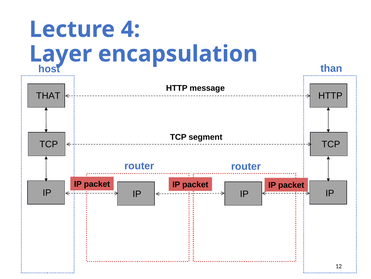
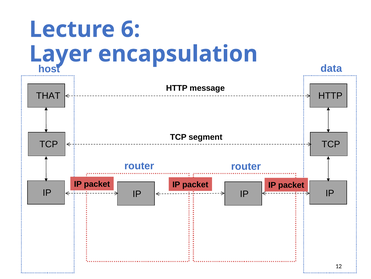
4: 4 -> 6 (130, 29)
than: than -> data (331, 68)
